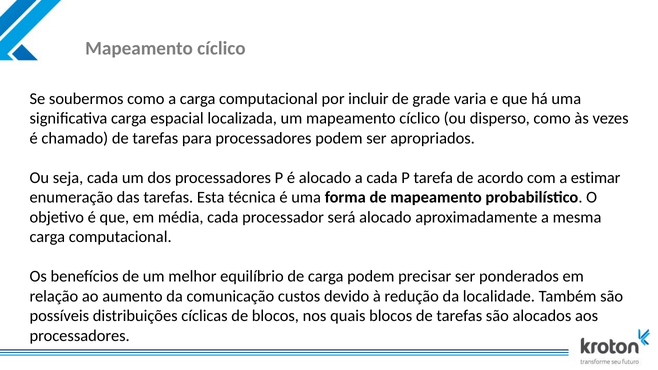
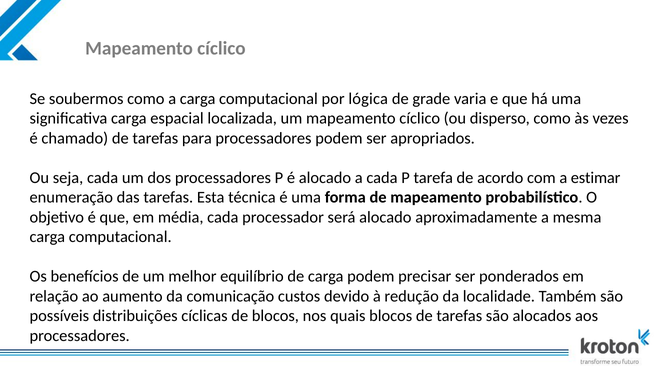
incluir: incluir -> lógica (368, 99)
